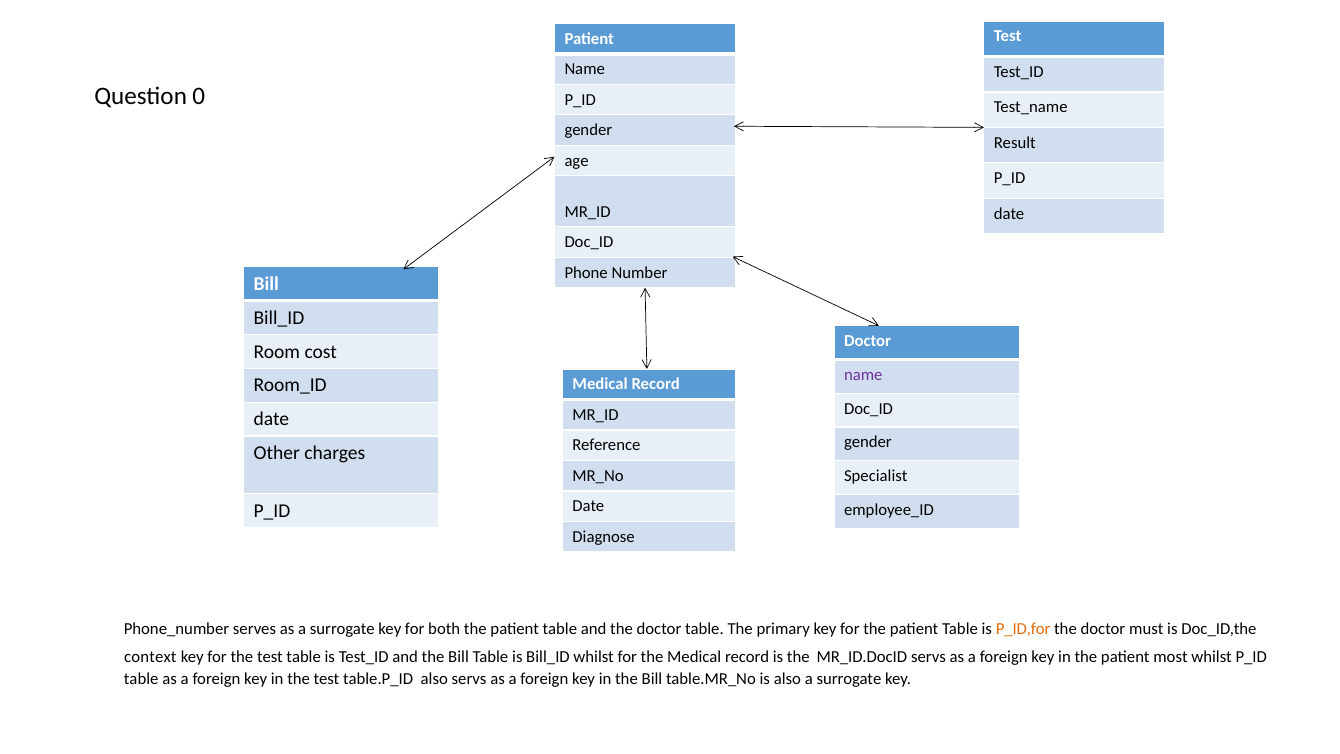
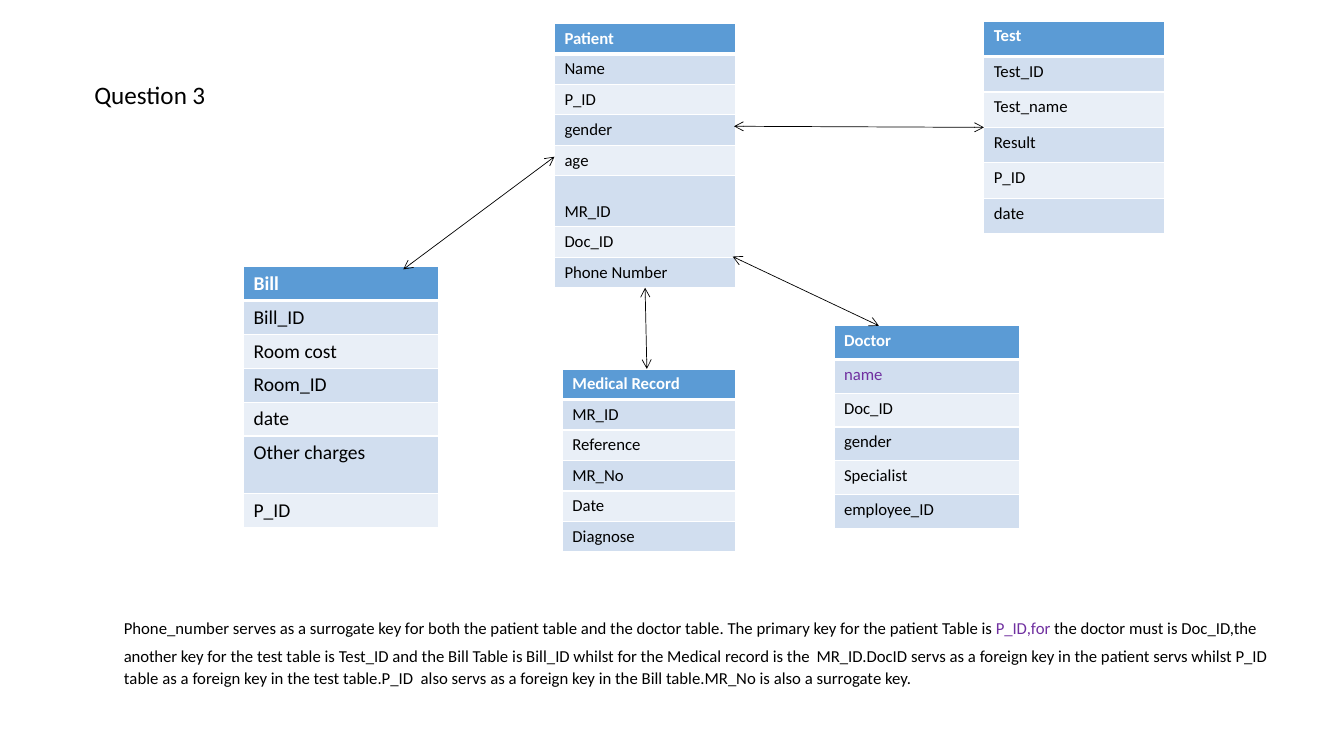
0: 0 -> 3 (199, 97)
P_ID,for colour: orange -> purple (1023, 629)
context: context -> another (150, 657)
patient most: most -> servs (1171, 657)
